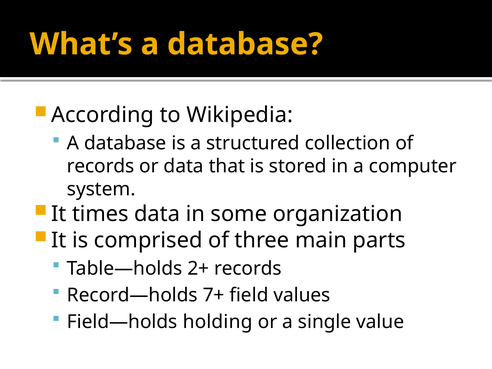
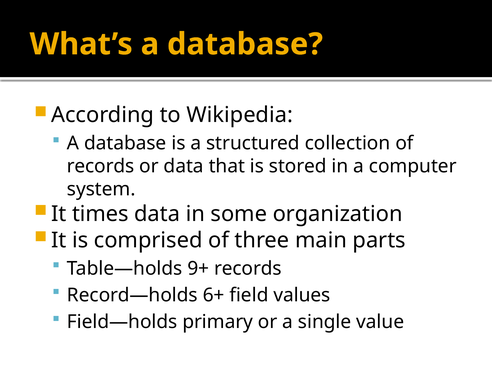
2+: 2+ -> 9+ (198, 268)
7+: 7+ -> 6+ (214, 295)
holding: holding -> primary (218, 322)
